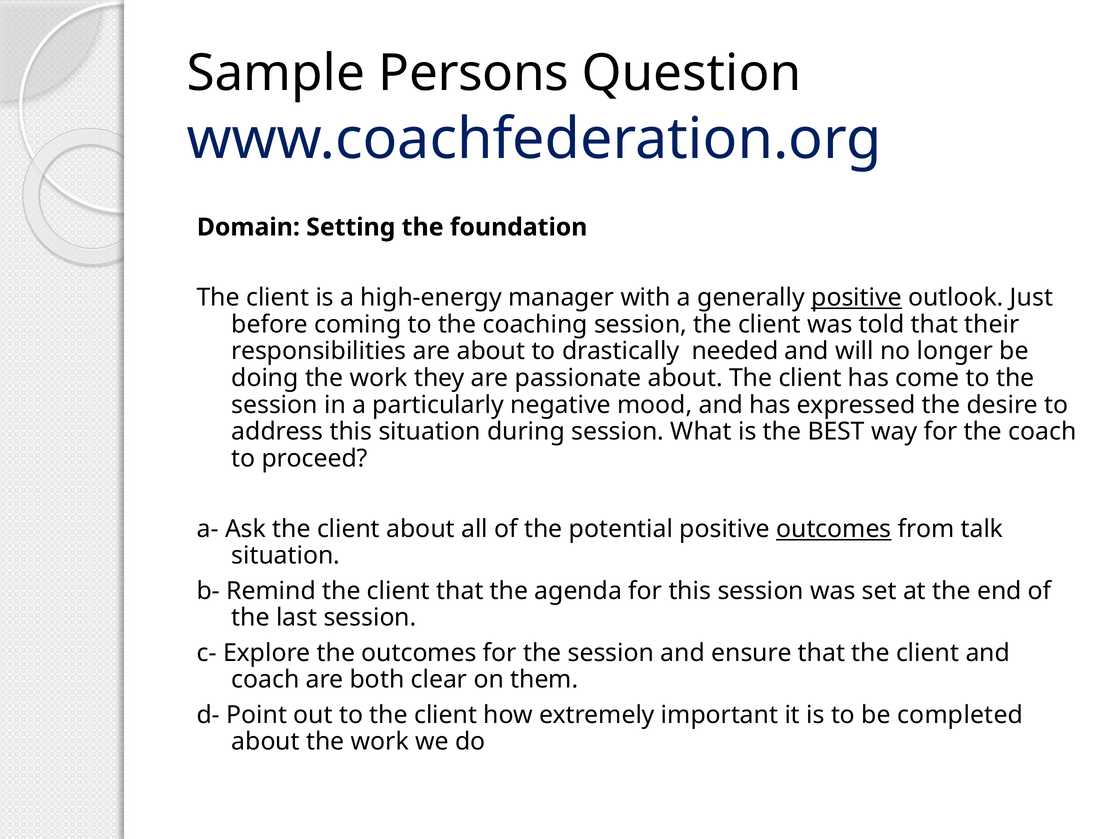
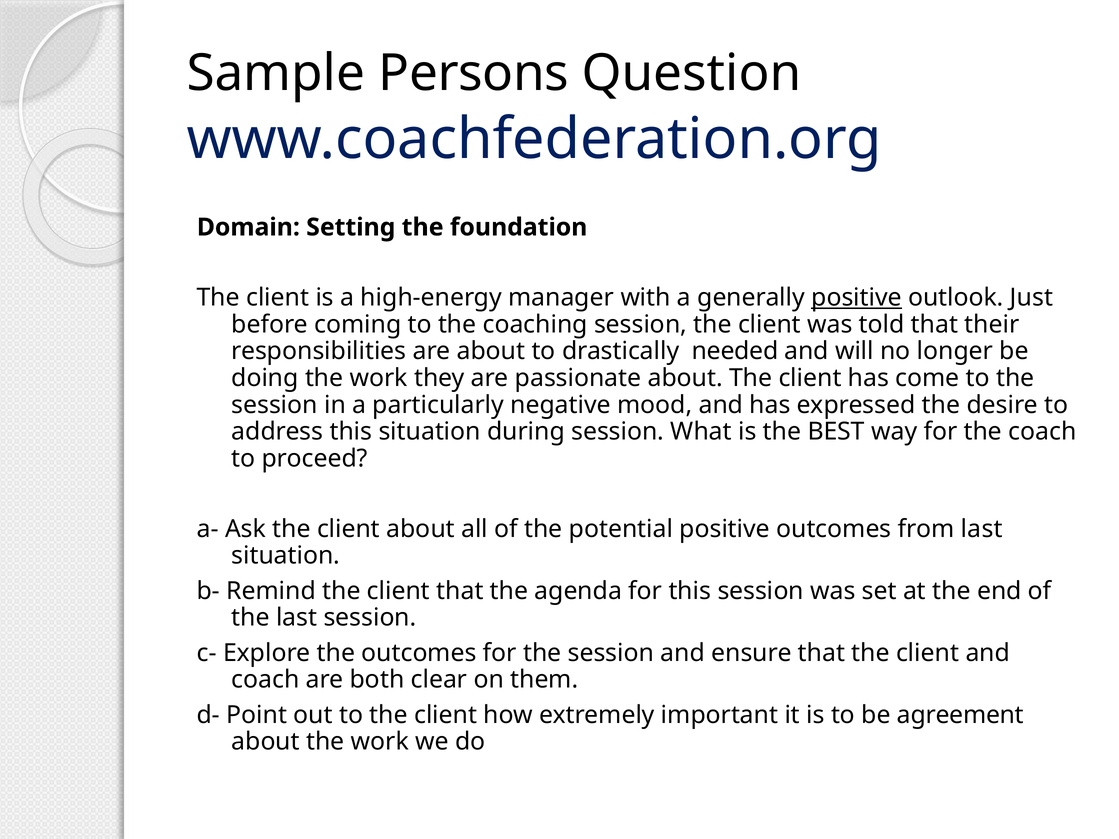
outcomes underline: present -> none (834, 529)
from talk: talk -> last (982, 529)
completed: completed -> agreement (960, 715)
